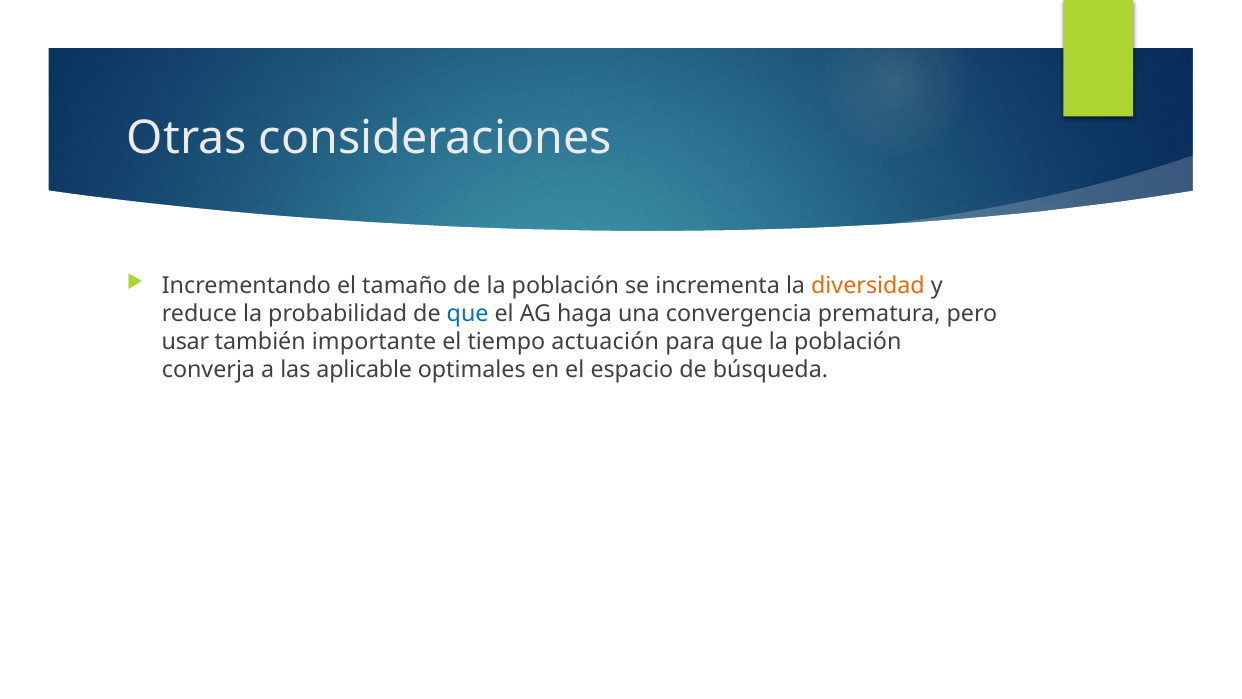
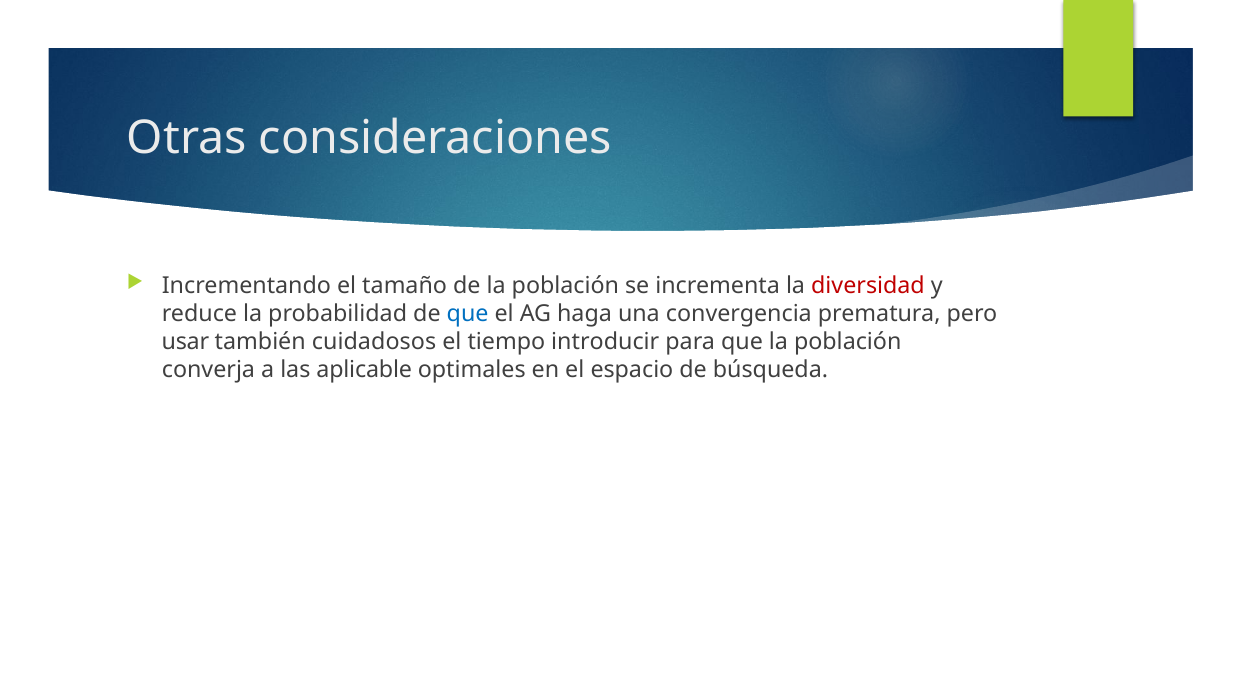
diversidad colour: orange -> red (868, 285)
importante: importante -> cuidadosos (374, 341)
actuación: actuación -> introducir (605, 341)
